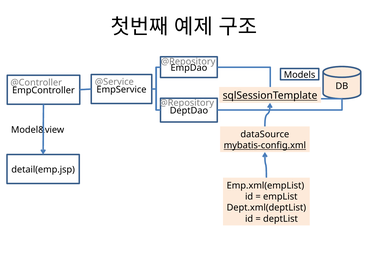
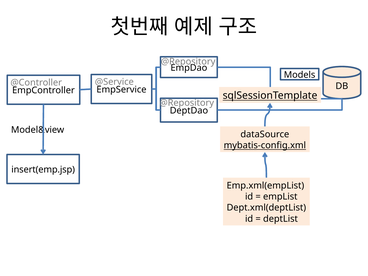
detail(emp.jsp: detail(emp.jsp -> insert(emp.jsp (43, 170)
